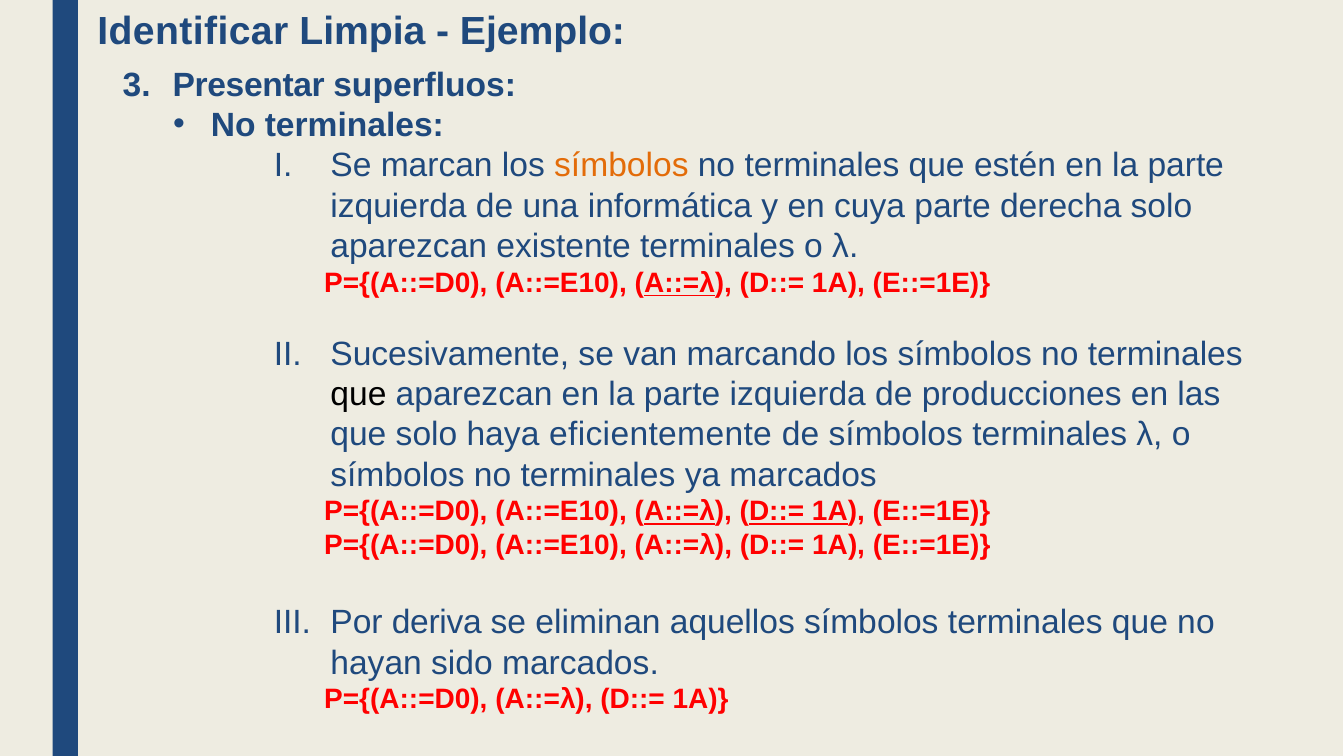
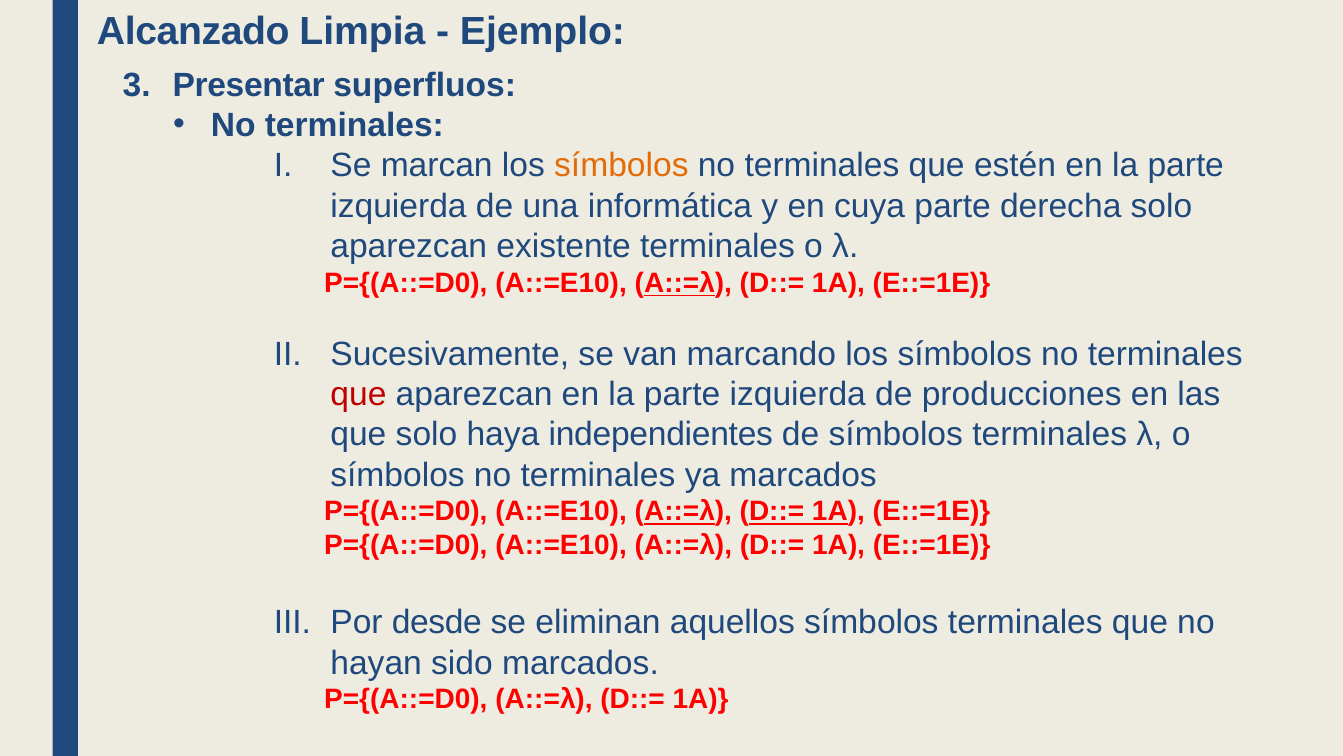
Identificar: Identificar -> Alcanzado (193, 31)
que colour: black -> red (358, 394)
eficientemente: eficientemente -> independientes (661, 434)
deriva: deriva -> desde (437, 622)
